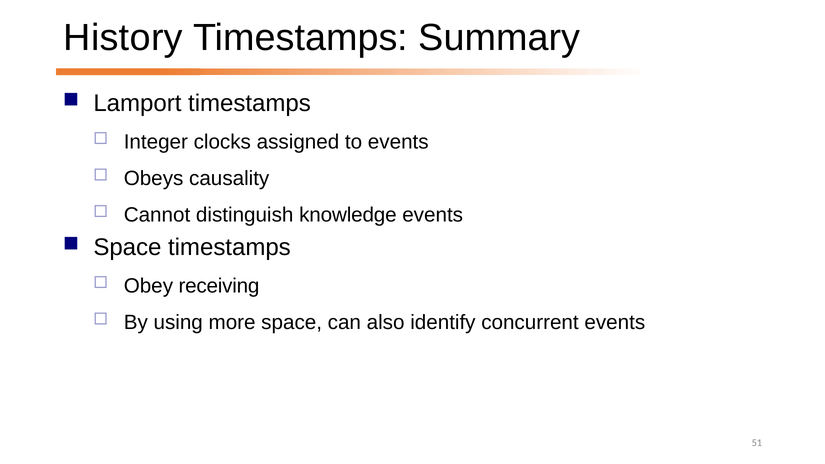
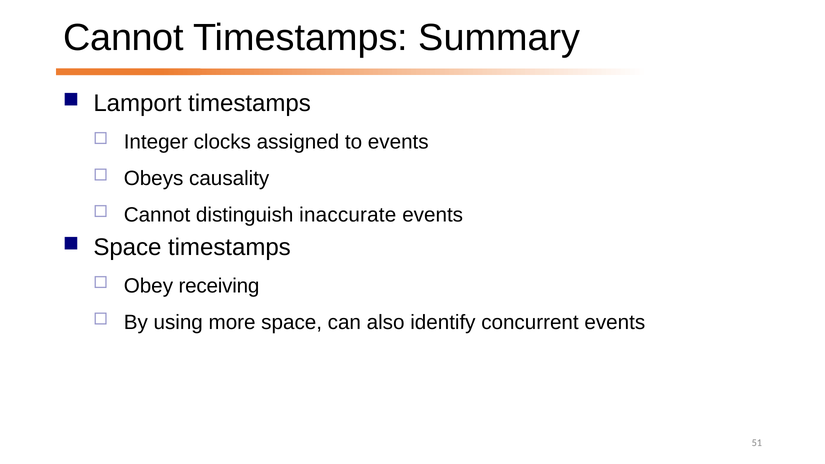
History: History -> Cannot (123, 38)
knowledge: knowledge -> inaccurate (348, 215)
